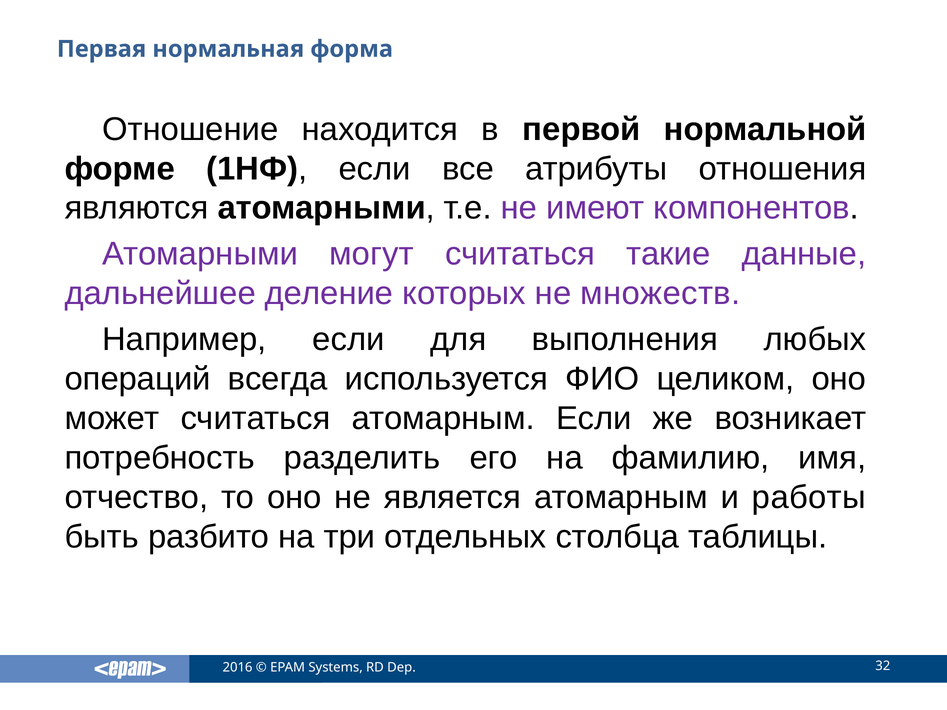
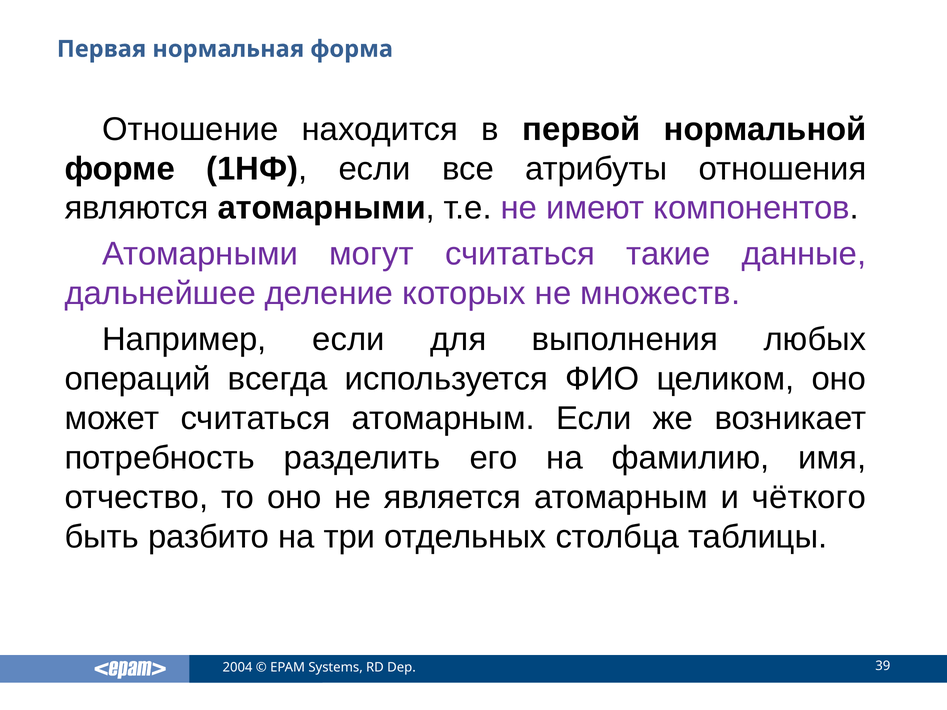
работы: работы -> чёткого (809, 497)
2016: 2016 -> 2004 (238, 668)
32: 32 -> 39 (883, 666)
